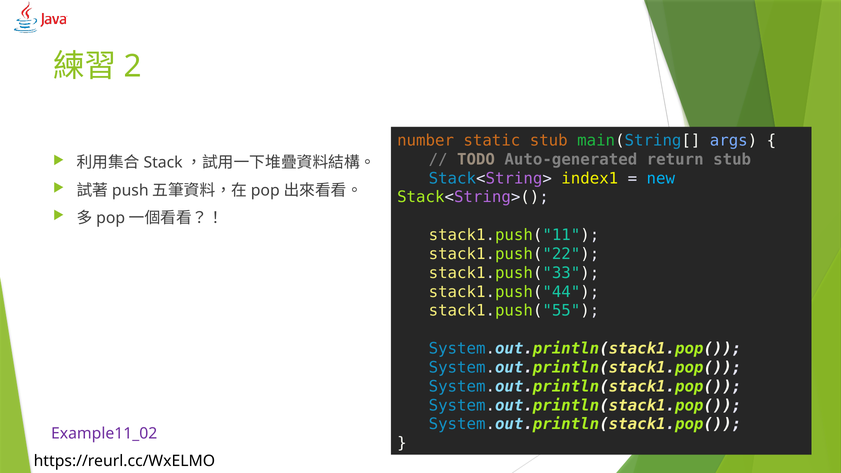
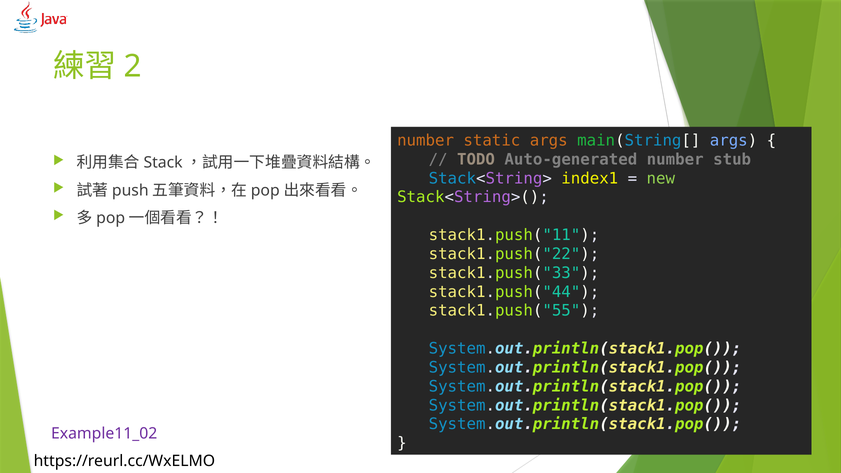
static stub: stub -> args (549, 140)
Auto-generated return: return -> number (675, 159)
new colour: light blue -> light green (661, 178)
